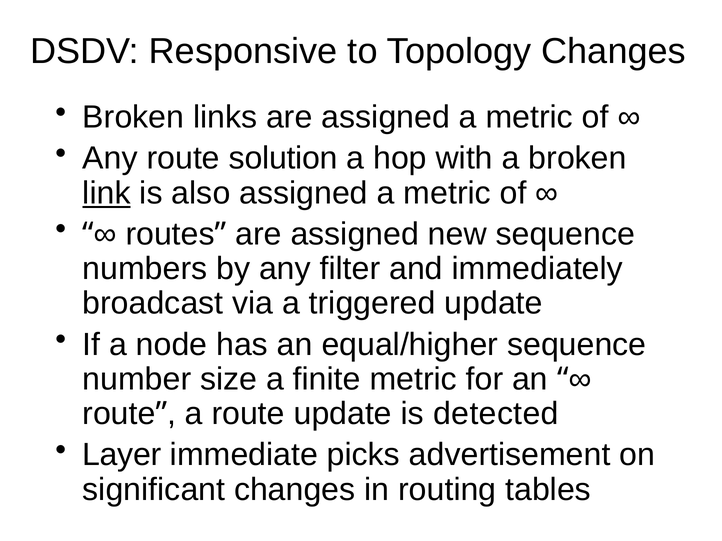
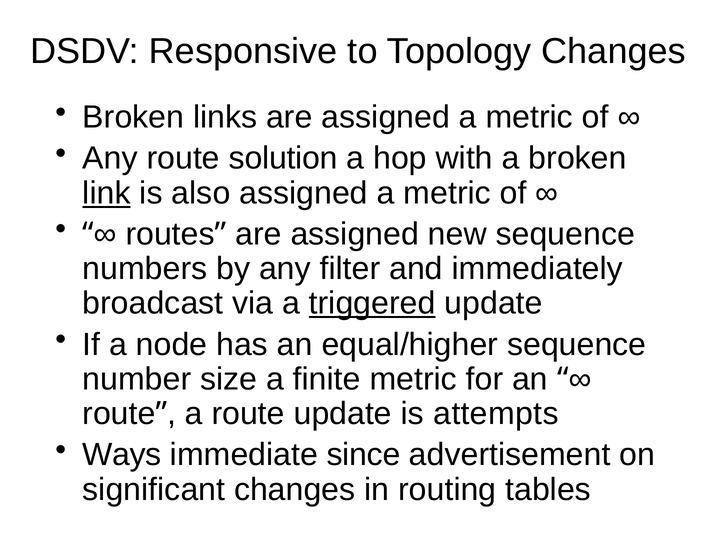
triggered underline: none -> present (372, 304)
detected: detected -> attempts (496, 414)
Layer: Layer -> Ways (122, 455)
picks: picks -> since (364, 455)
